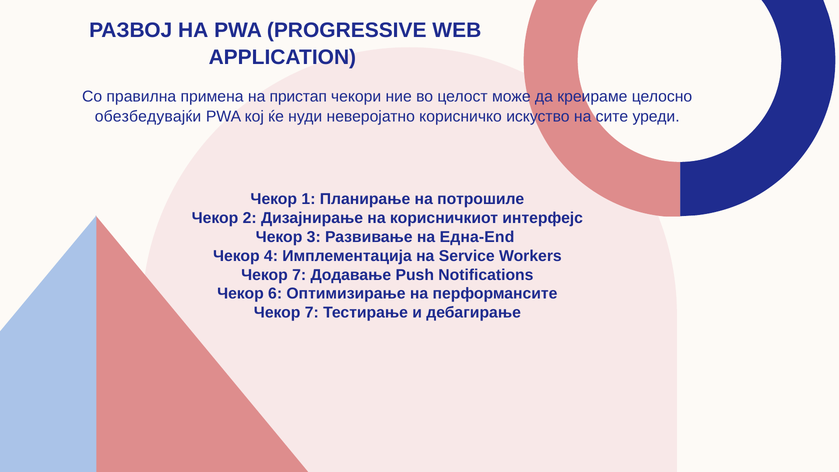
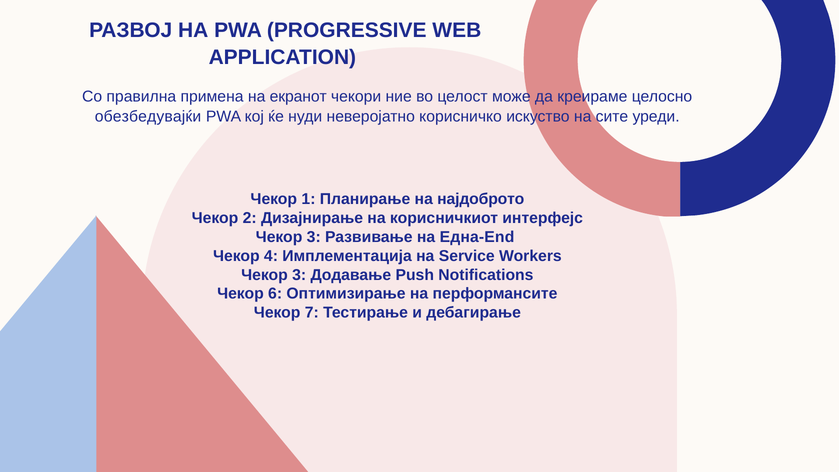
пристап: пристап -> екранот (298, 97)
потрошиле: потрошиле -> најдоброто (481, 199)
7: 7 -> 3 (299, 275)
